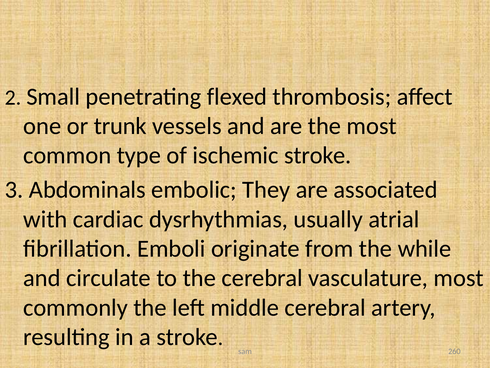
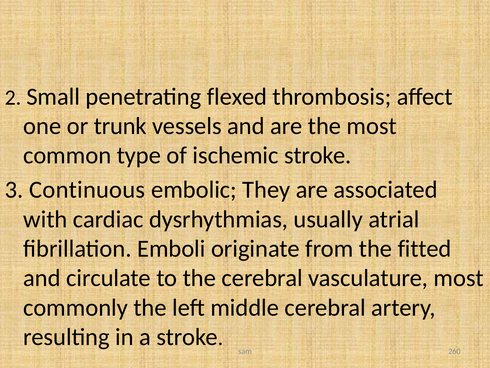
Abdominals: Abdominals -> Continuous (87, 190)
while: while -> fitted (424, 248)
